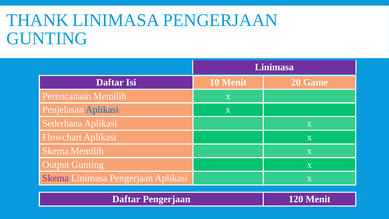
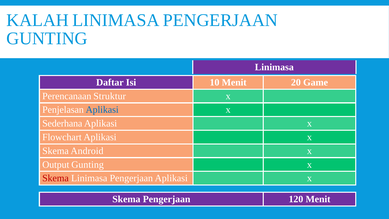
THANK: THANK -> KALAH (38, 20)
Perencanaan Memilih: Memilih -> Struktur (110, 96)
Skema Memilih: Memilih -> Android (87, 151)
Skema colour: purple -> red (55, 178)
Daftar: Daftar -> Skema (126, 199)
